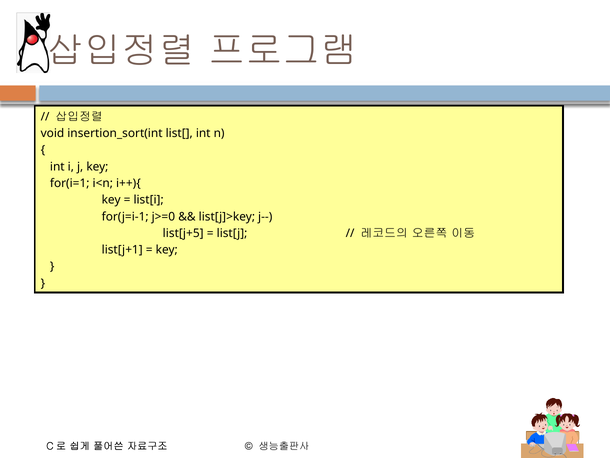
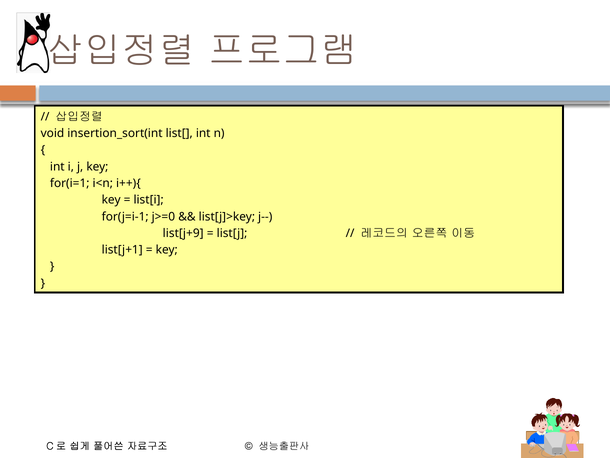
list[j+5: list[j+5 -> list[j+9 (183, 233)
